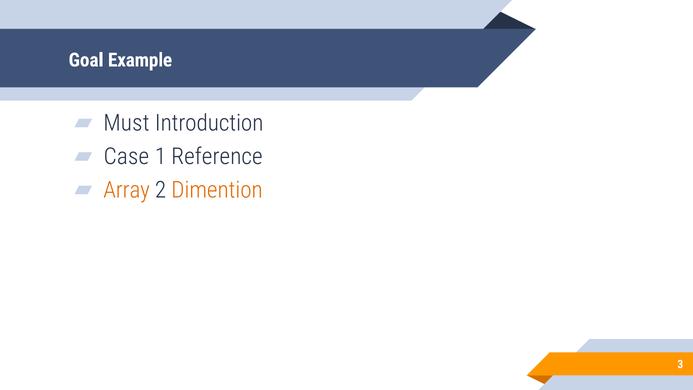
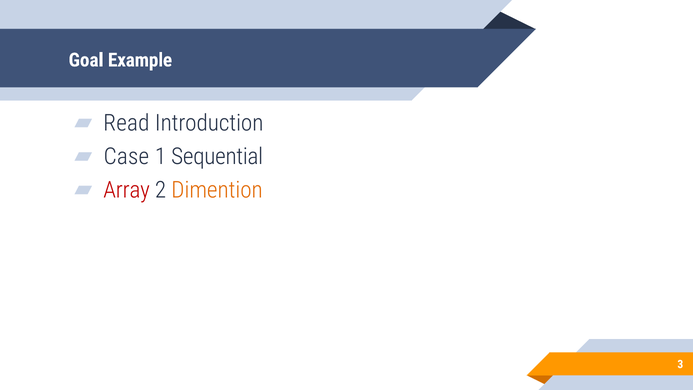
Must: Must -> Read (126, 123)
Reference: Reference -> Sequential (217, 157)
Array colour: orange -> red (127, 190)
